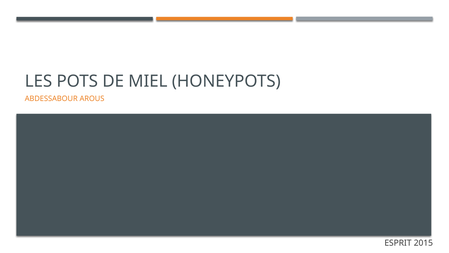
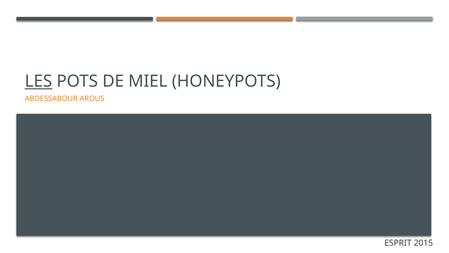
LES underline: none -> present (38, 81)
